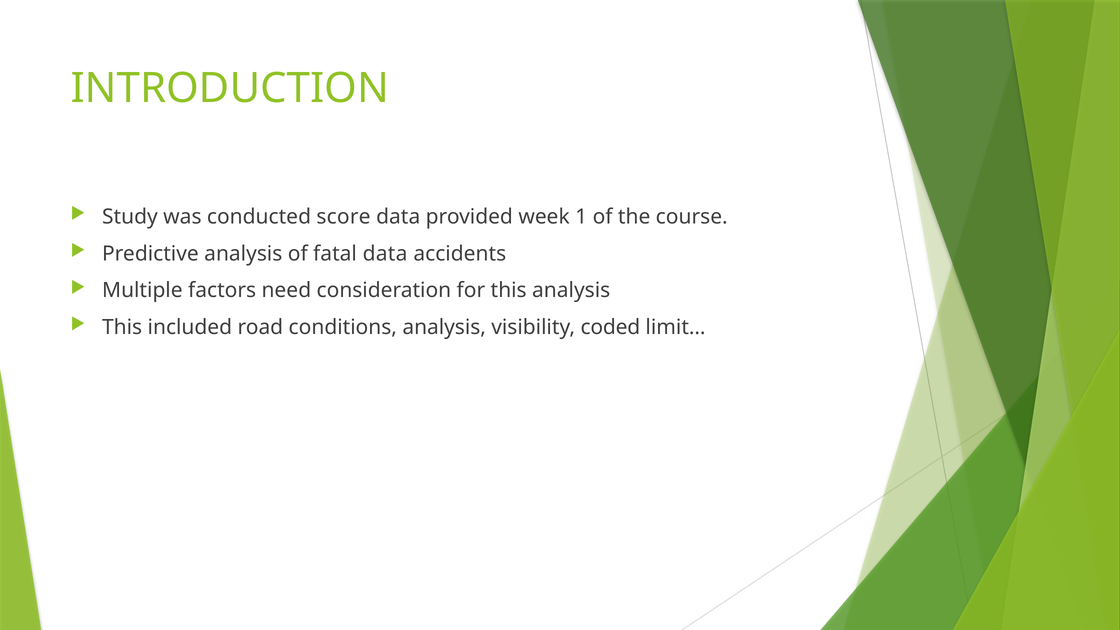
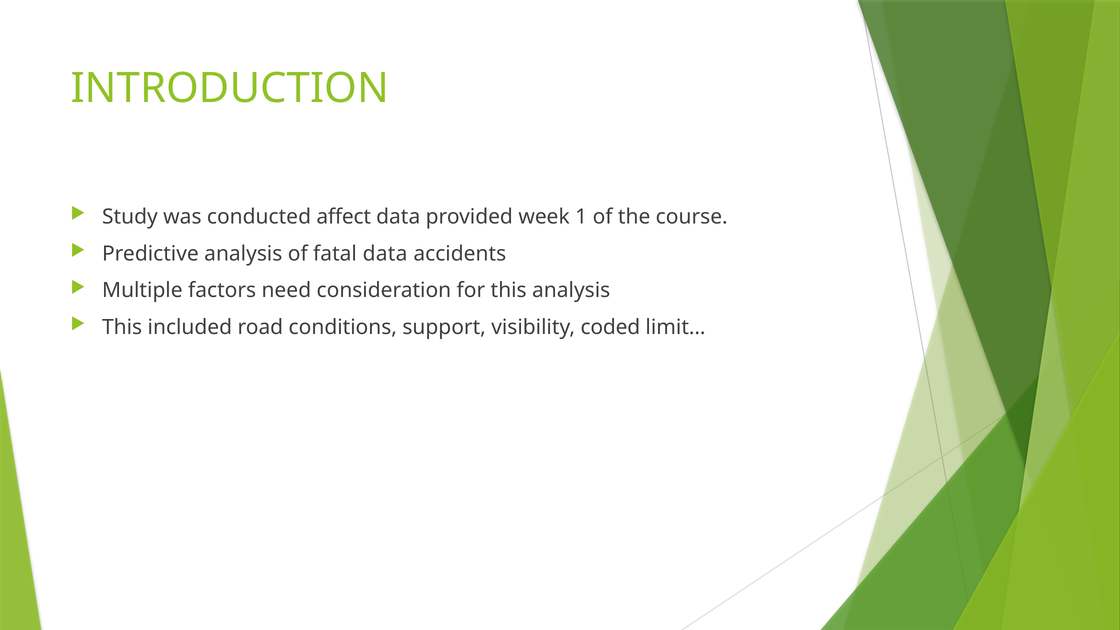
score: score -> affect (344, 217)
conditions analysis: analysis -> support (444, 327)
